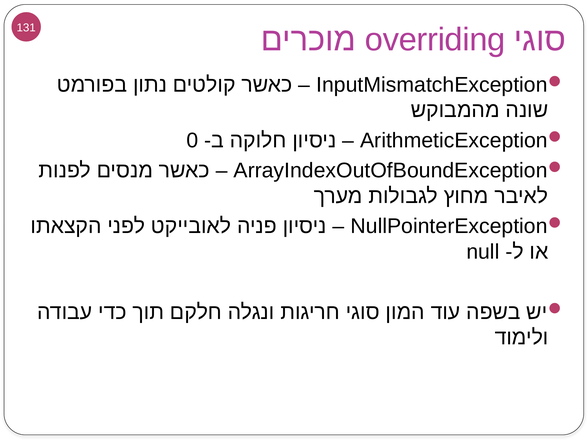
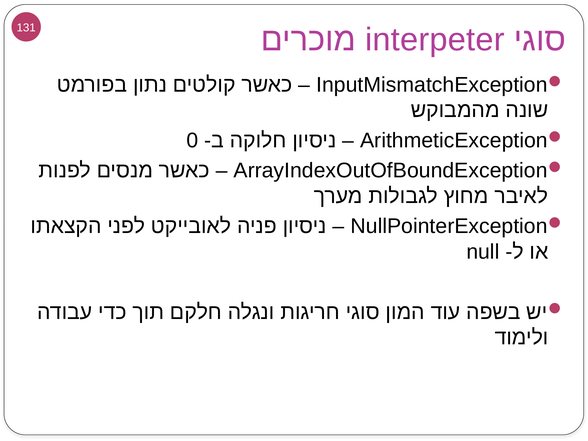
overriding: overriding -> interpeter (435, 40)
